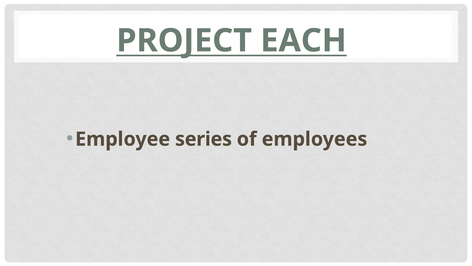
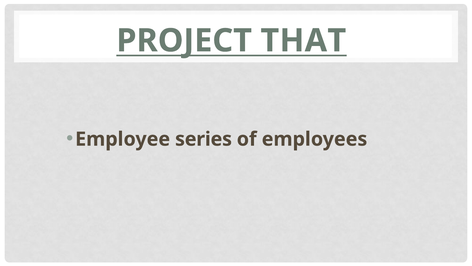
EACH: EACH -> THAT (303, 41)
